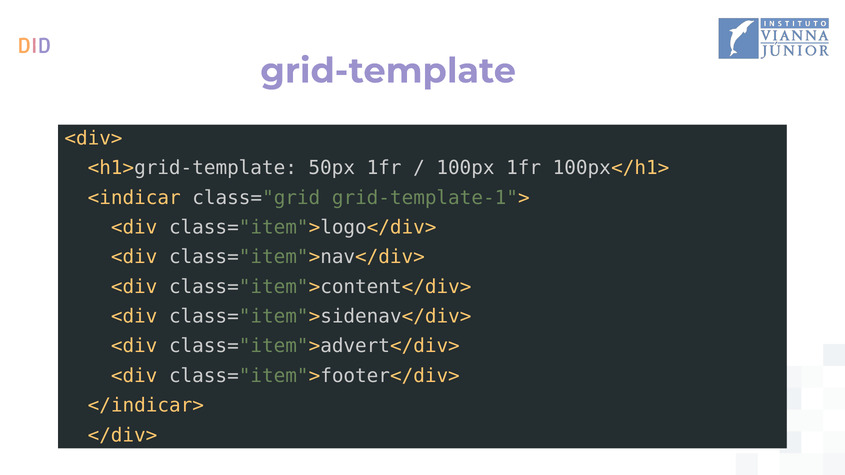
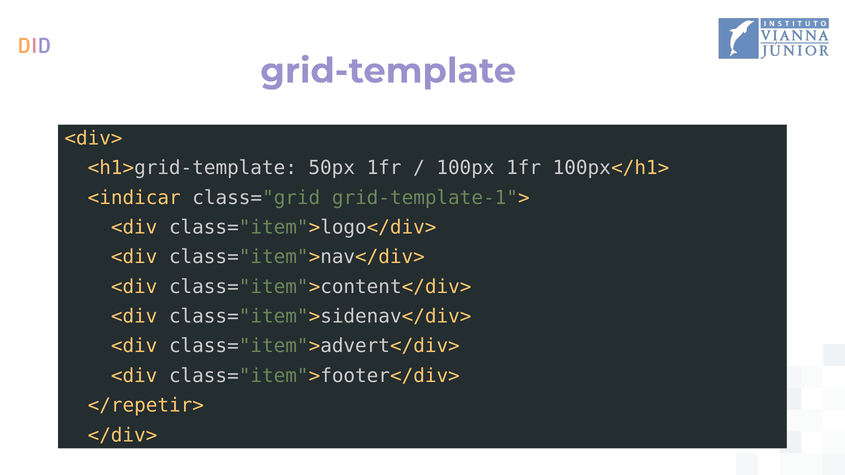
</indicar>: </indicar> -> </repetir> (146, 406)
